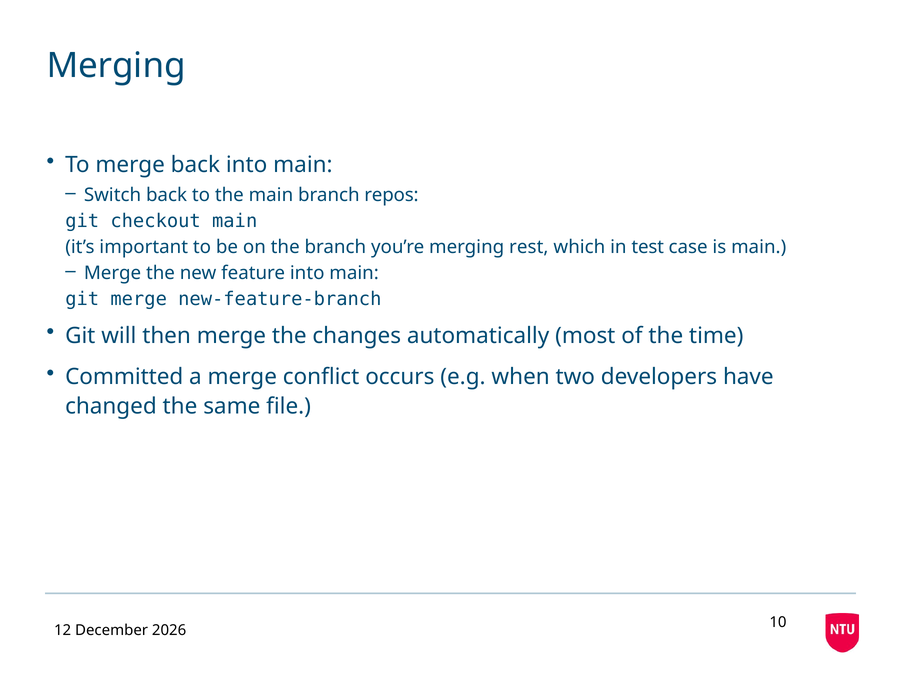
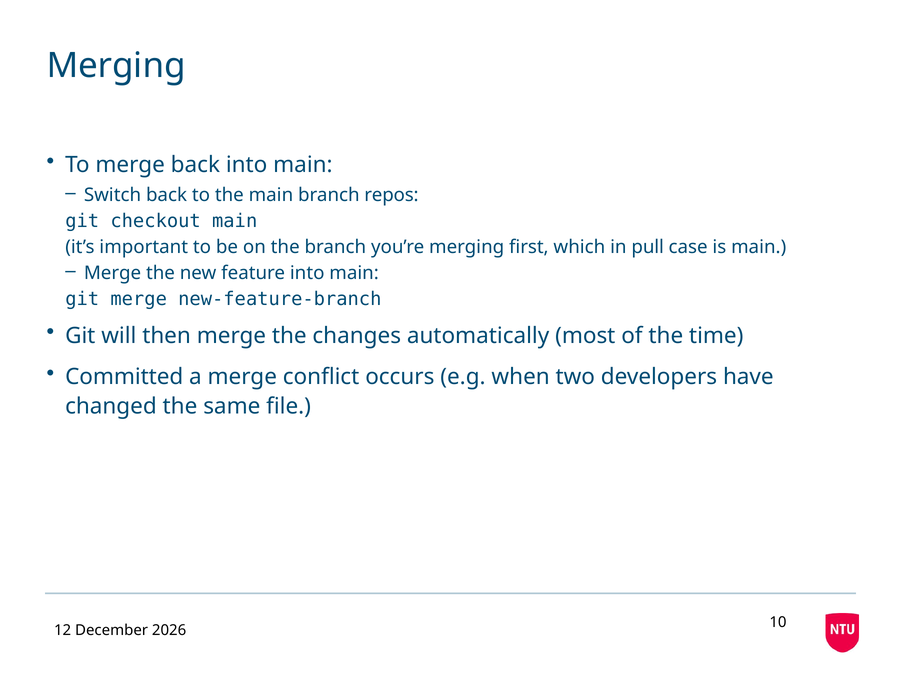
rest: rest -> first (529, 247)
test: test -> pull (648, 247)
